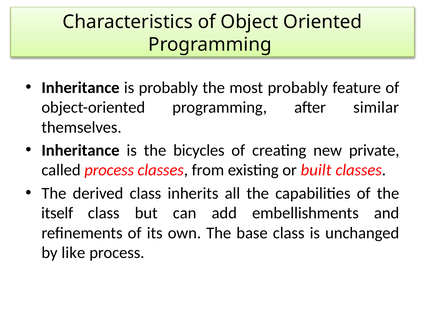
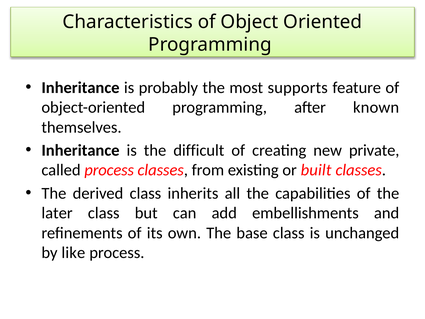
most probably: probably -> supports (298, 88)
similar: similar -> known (376, 107)
bicycles: bicycles -> difficult (199, 150)
itself: itself -> later (57, 213)
